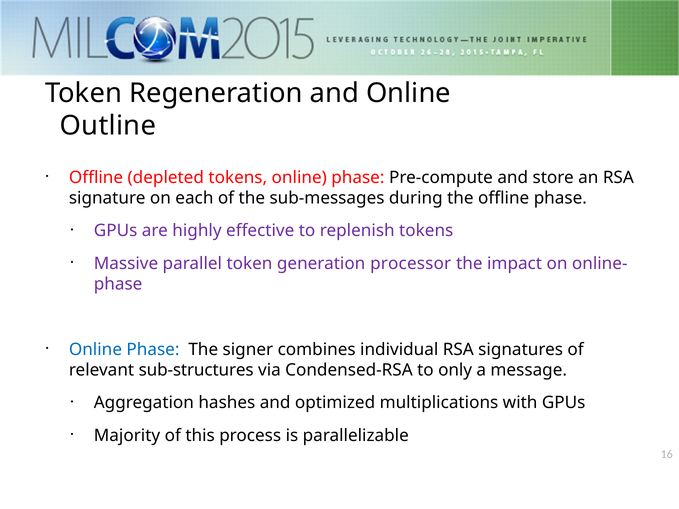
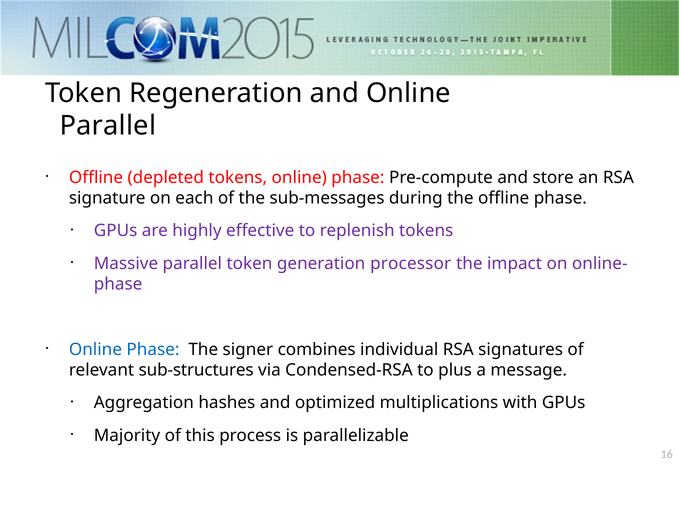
Outline: Outline -> Parallel (108, 126)
only: only -> plus (455, 370)
